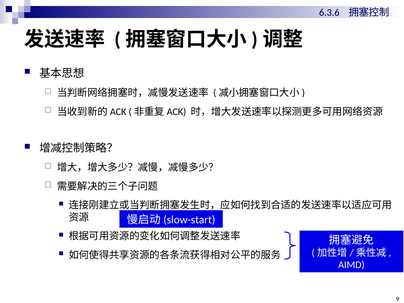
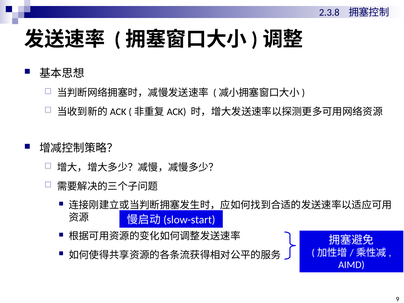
6.3.6: 6.3.6 -> 2.3.8 (329, 13)
